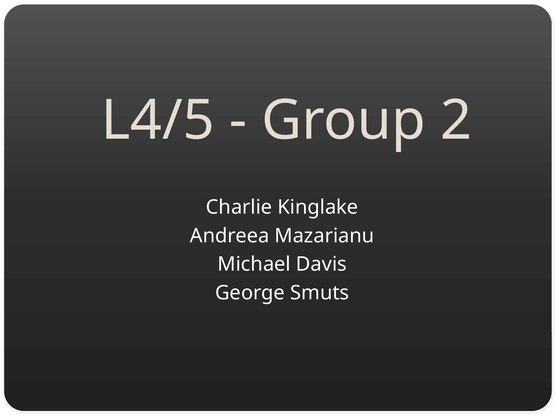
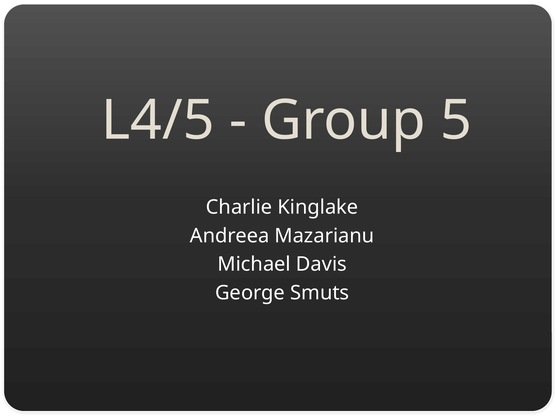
2: 2 -> 5 (456, 120)
